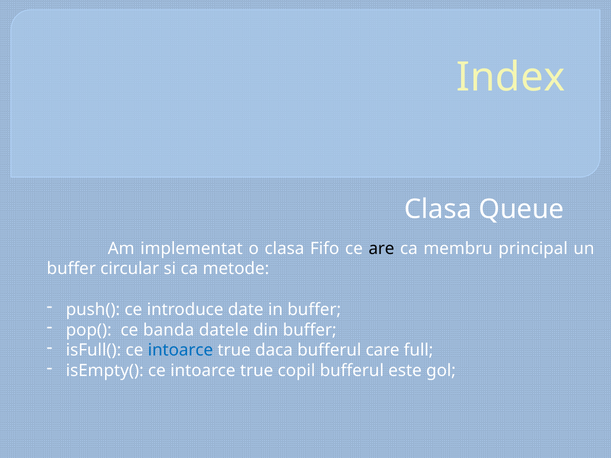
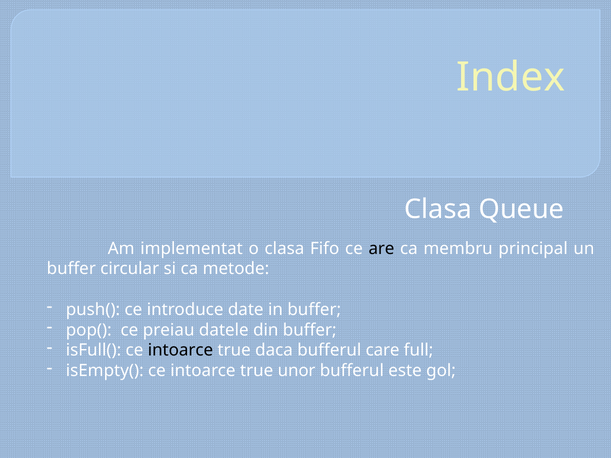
banda: banda -> preiau (169, 330)
intoarce colour: blue -> black (180, 350)
copil: copil -> unor (297, 371)
